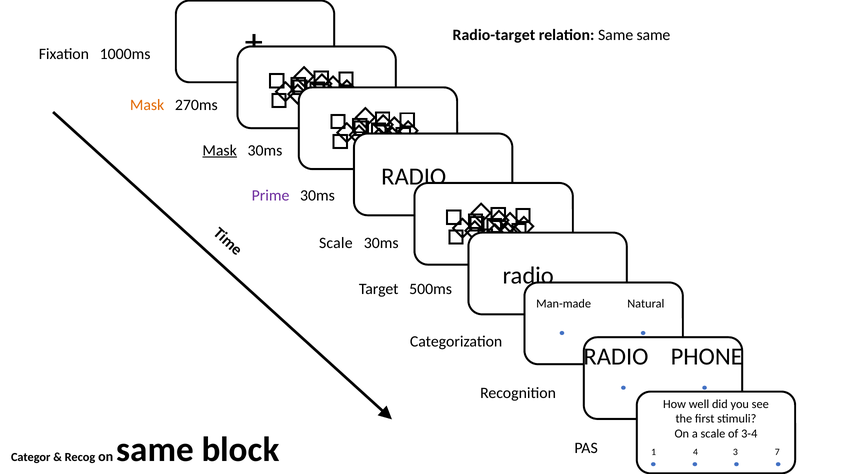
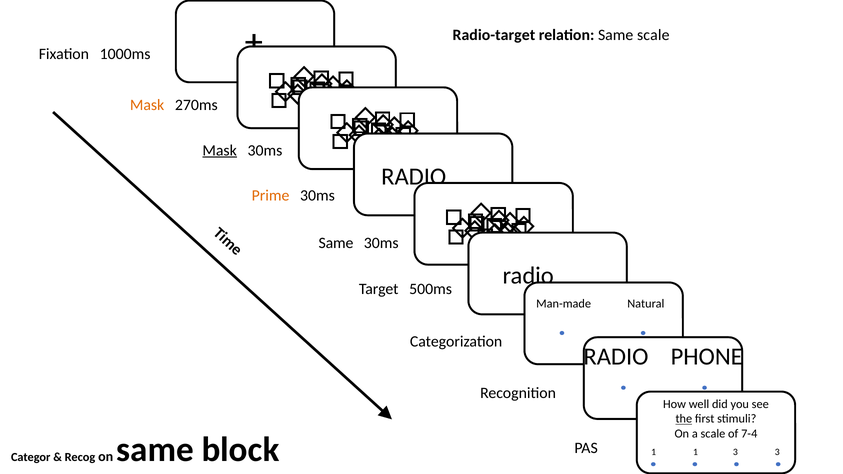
Same same: same -> scale (653, 35)
Prime colour: purple -> orange (270, 196)
Scale: Scale -> Same (336, 243)
the underline: none -> present (684, 419)
3-4: 3-4 -> 7-4 (749, 434)
1 4: 4 -> 1 (696, 452)
3 7: 7 -> 3 (777, 452)
